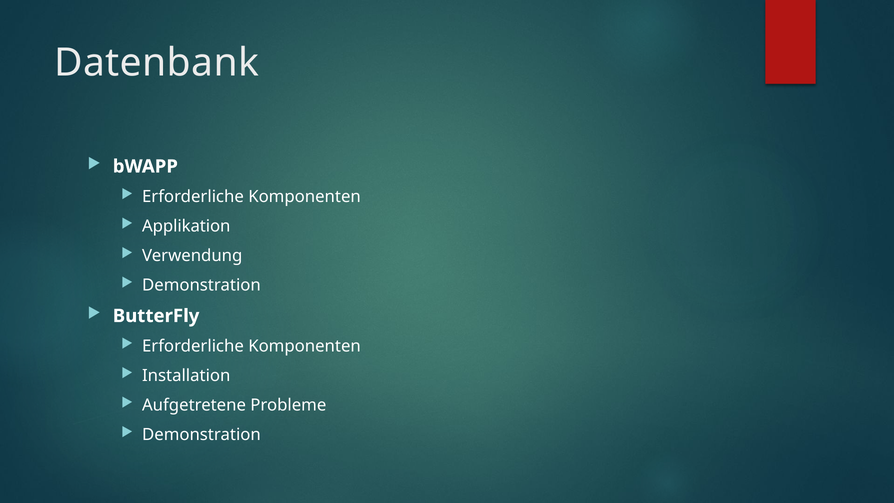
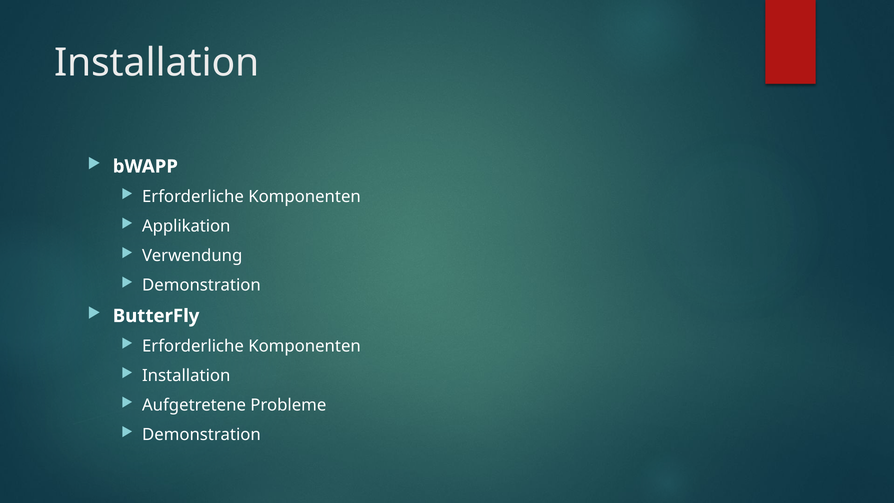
Datenbank: Datenbank -> Installation (157, 63)
